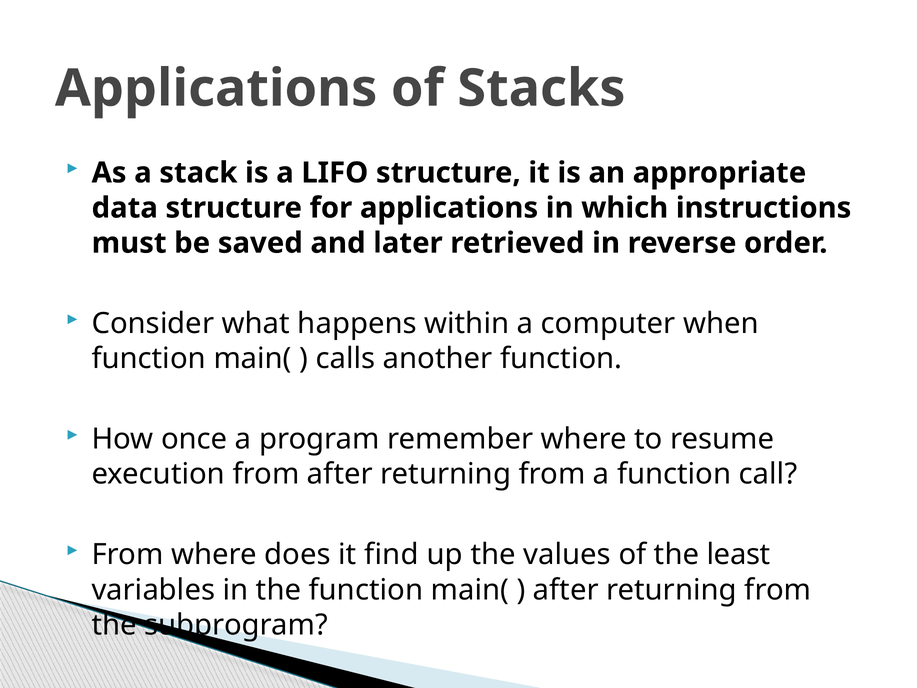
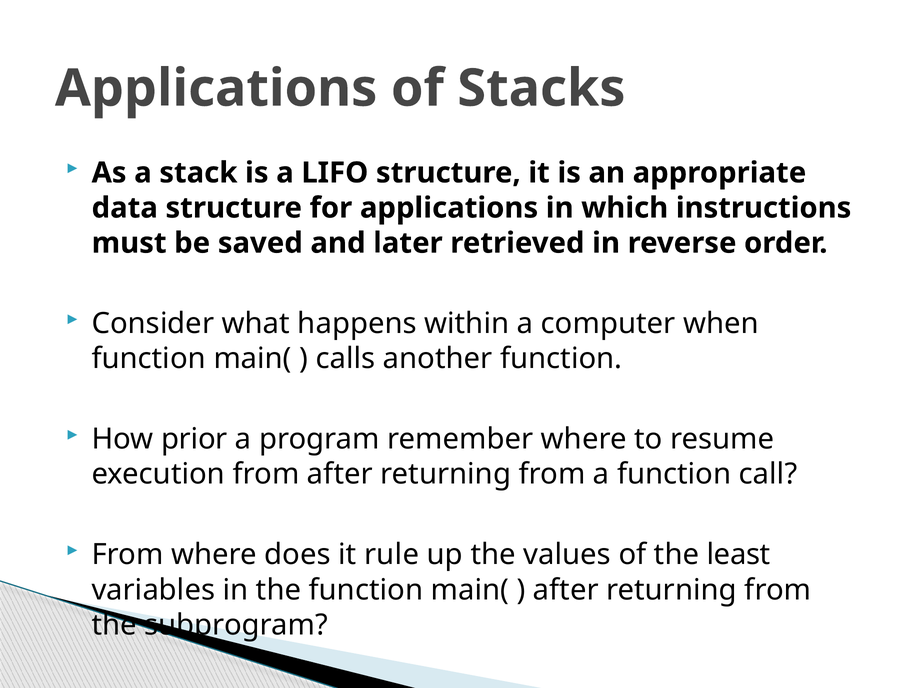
once: once -> prior (194, 439)
find: find -> rule (392, 555)
